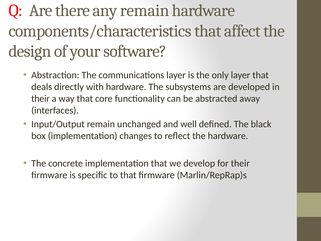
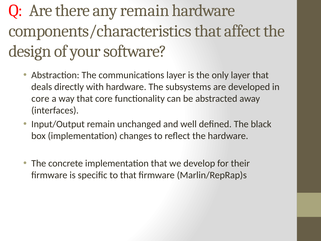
their: their -> core (40, 99)
